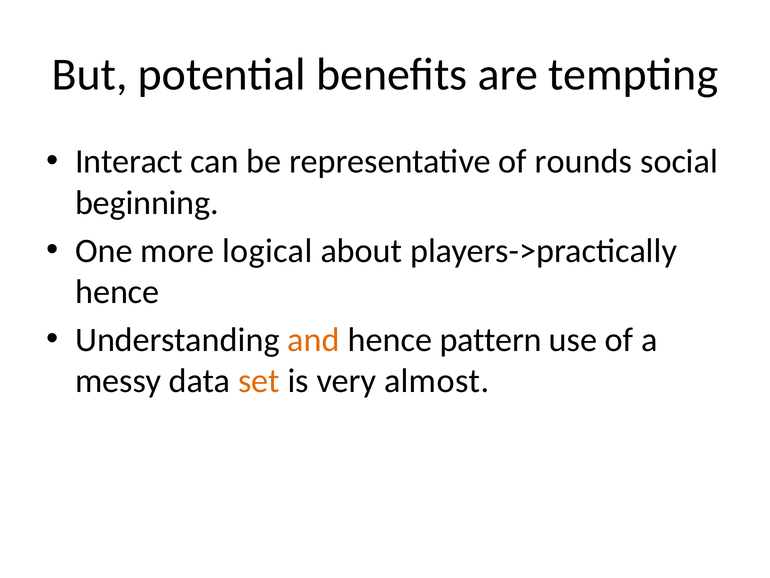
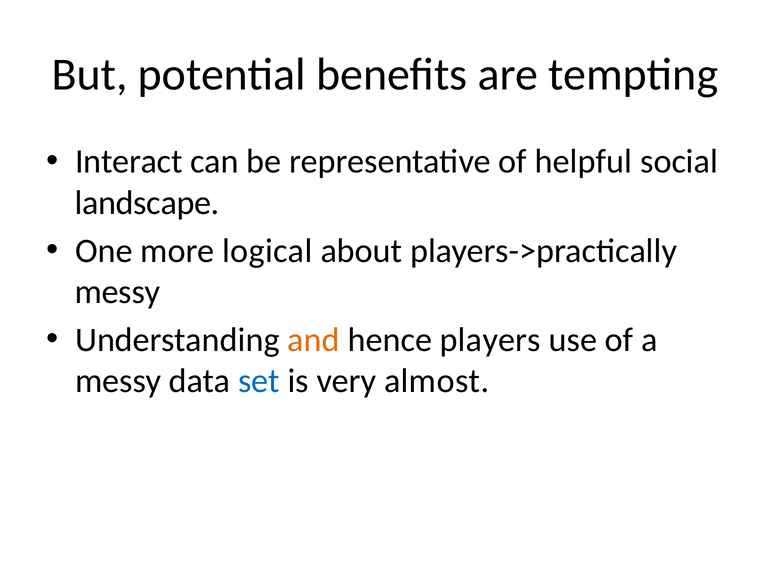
rounds: rounds -> helpful (583, 162)
beginning: beginning -> landscape (147, 203)
hence: hence -> messy (117, 292)
pattern: pattern -> players (490, 340)
set colour: orange -> blue (259, 381)
